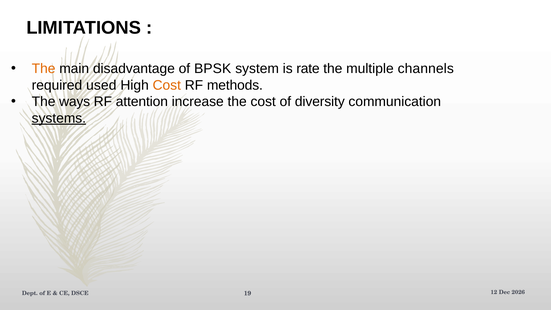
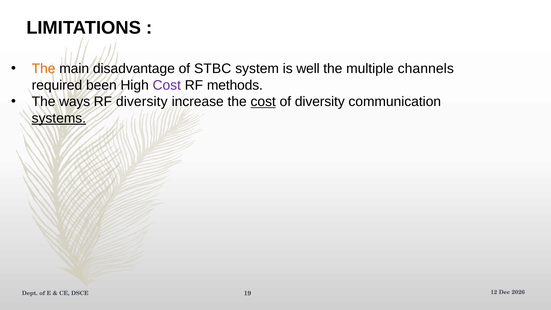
BPSK: BPSK -> STBC (213, 69)
rate: rate -> well (308, 69)
used: used -> been (101, 85)
Cost colour: orange -> purple (167, 85)
RF attention: attention -> diversity (142, 102)
cost underline: none -> present (263, 102)
